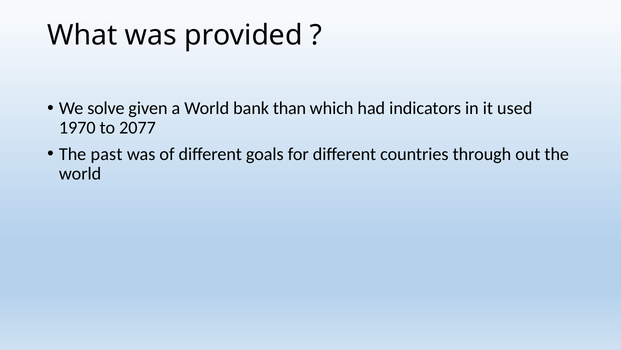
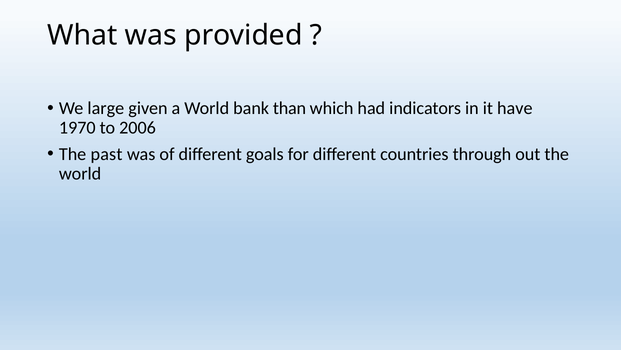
solve: solve -> large (106, 108)
used: used -> have (515, 108)
2077: 2077 -> 2006 (138, 128)
